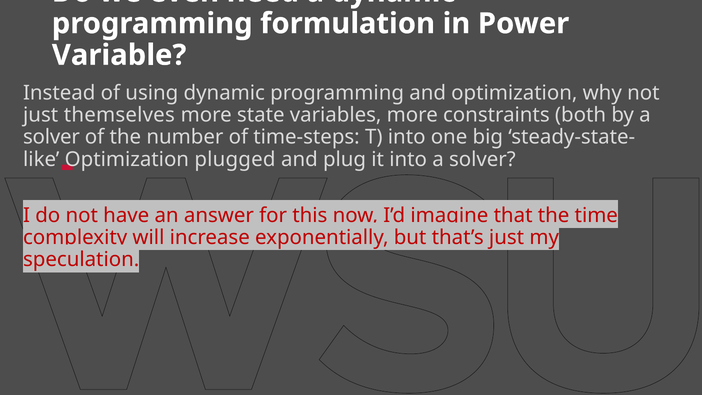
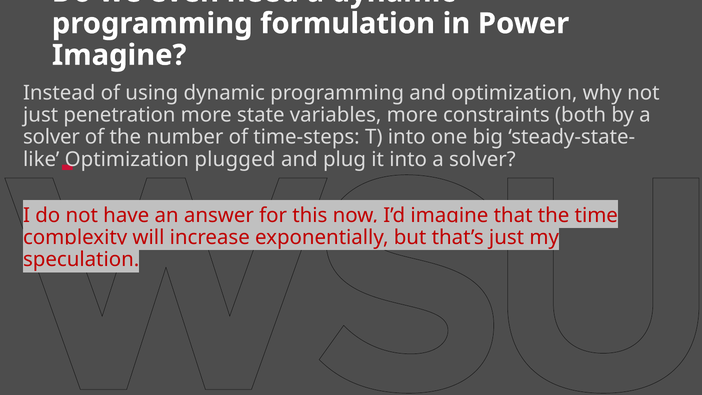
Variable: Variable -> Imagine (119, 55)
themselves: themselves -> penetration (119, 115)
